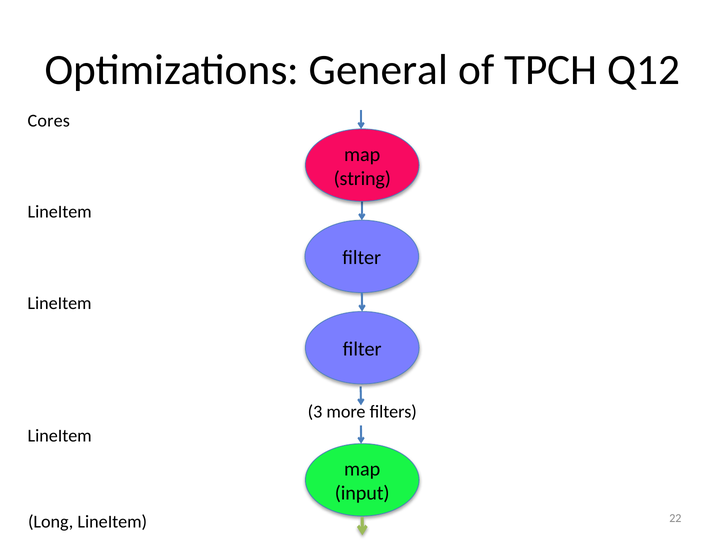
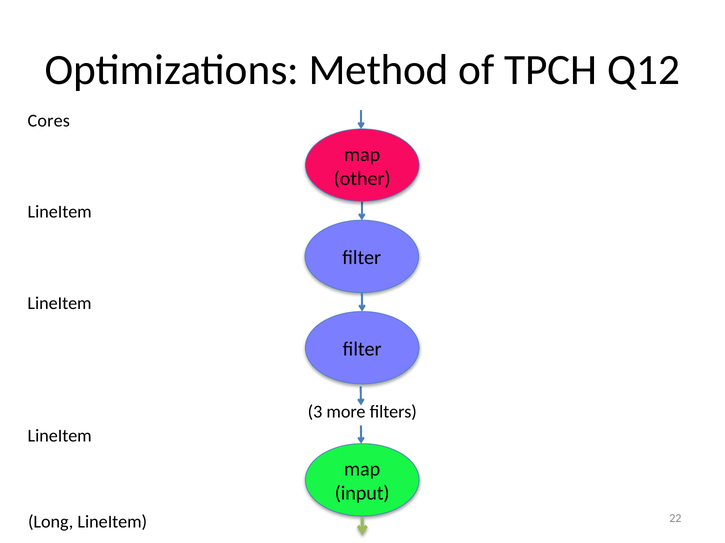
General: General -> Method (379, 70)
string: string -> other (362, 179)
